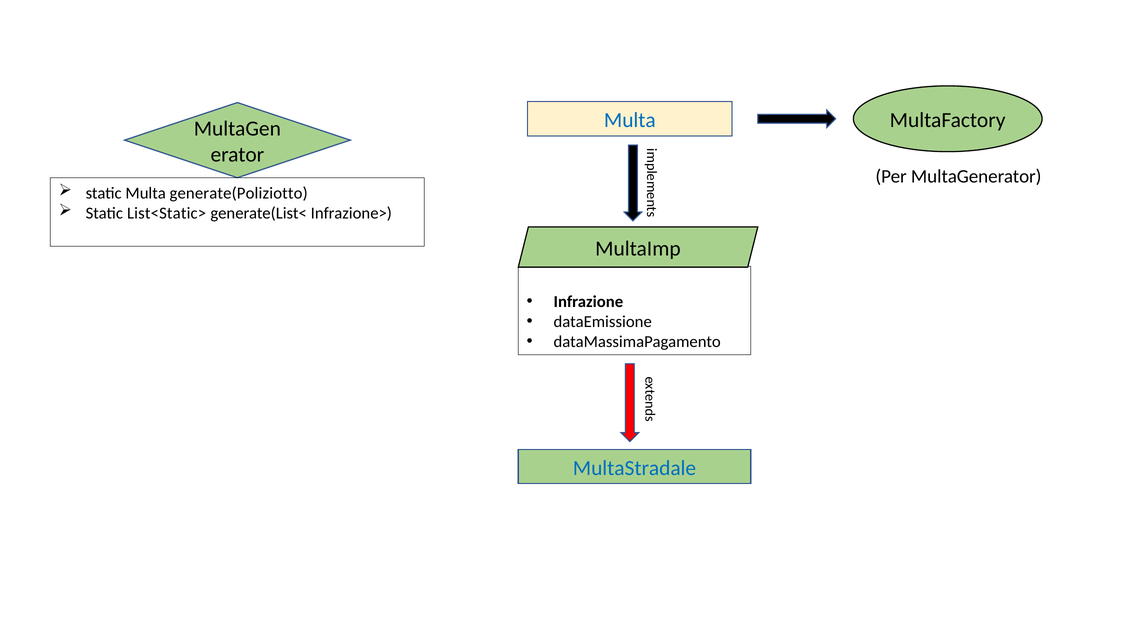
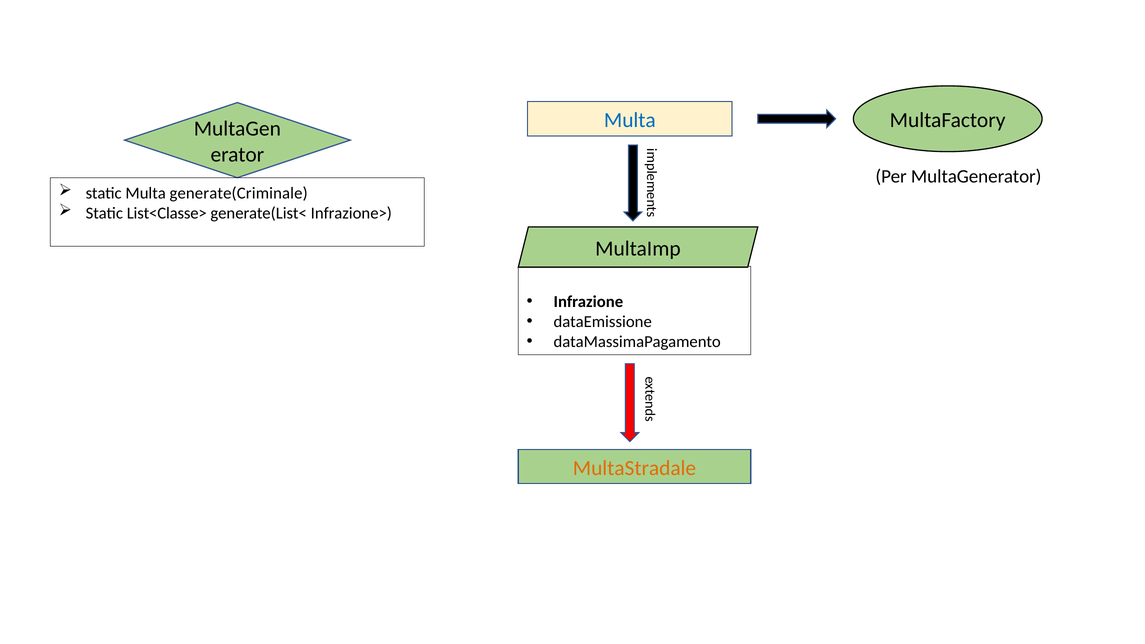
generate(Poliziotto: generate(Poliziotto -> generate(Criminale (239, 193)
List<Static>: List<Static> -> List<Classe> (167, 213)
MultaStradale colour: blue -> orange (635, 468)
